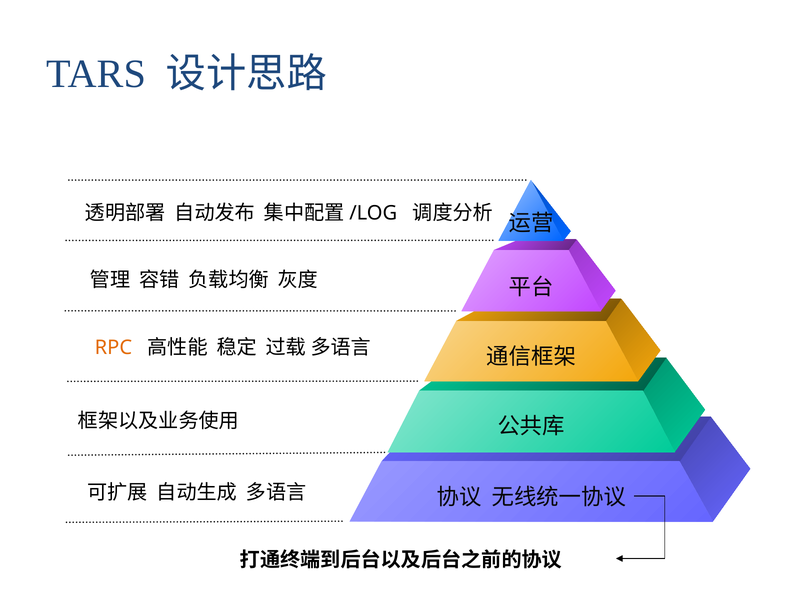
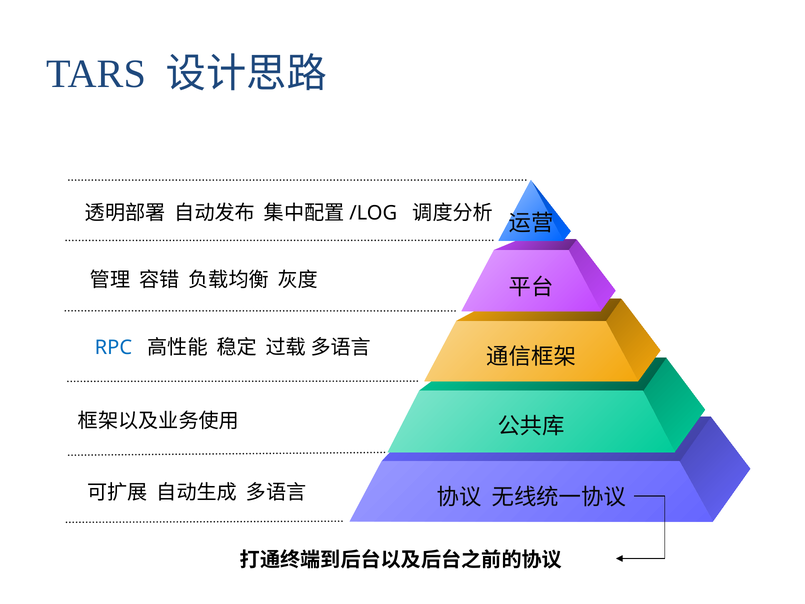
RPC colour: orange -> blue (113, 347)
